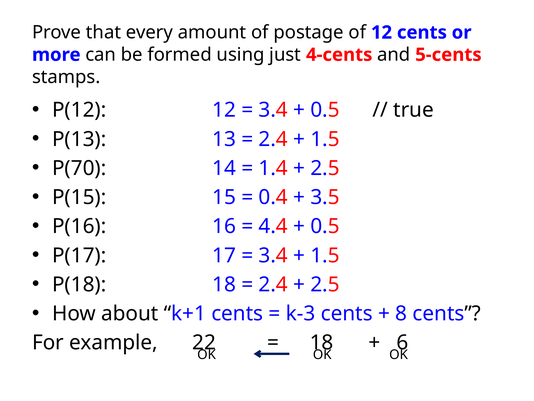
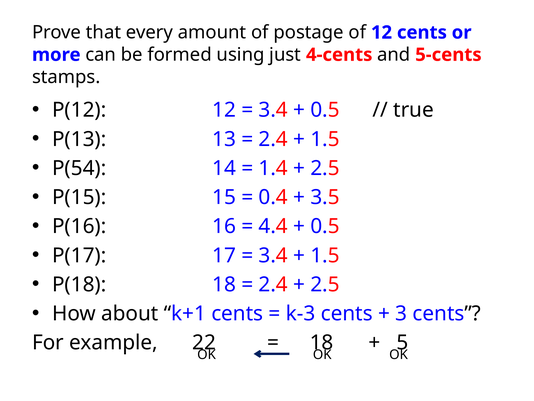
P(70: P(70 -> P(54 (79, 168)
8: 8 -> 3 (401, 313)
6: 6 -> 5 (402, 342)
